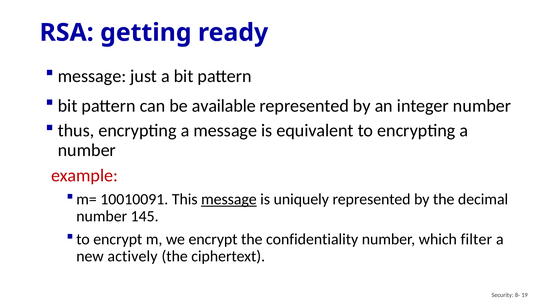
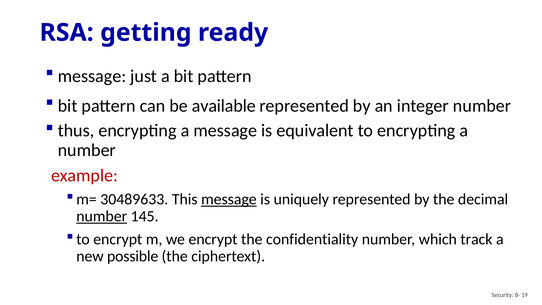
10010091: 10010091 -> 30489633 (134, 199)
number underline: none -> present (102, 216)
filter: filter -> track (476, 239)
actively: actively -> possible (133, 256)
